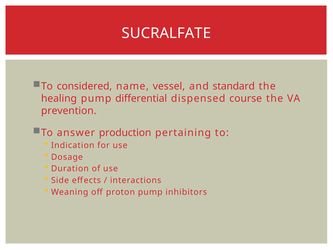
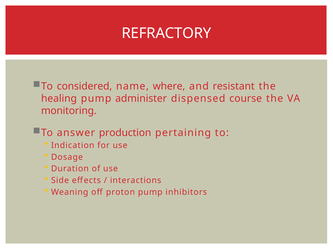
SUCRALFATE: SUCRALFATE -> REFRACTORY (166, 33)
vessel: vessel -> where (169, 86)
standard: standard -> resistant (234, 86)
differential: differential -> administer (141, 98)
prevention: prevention -> monitoring (69, 111)
